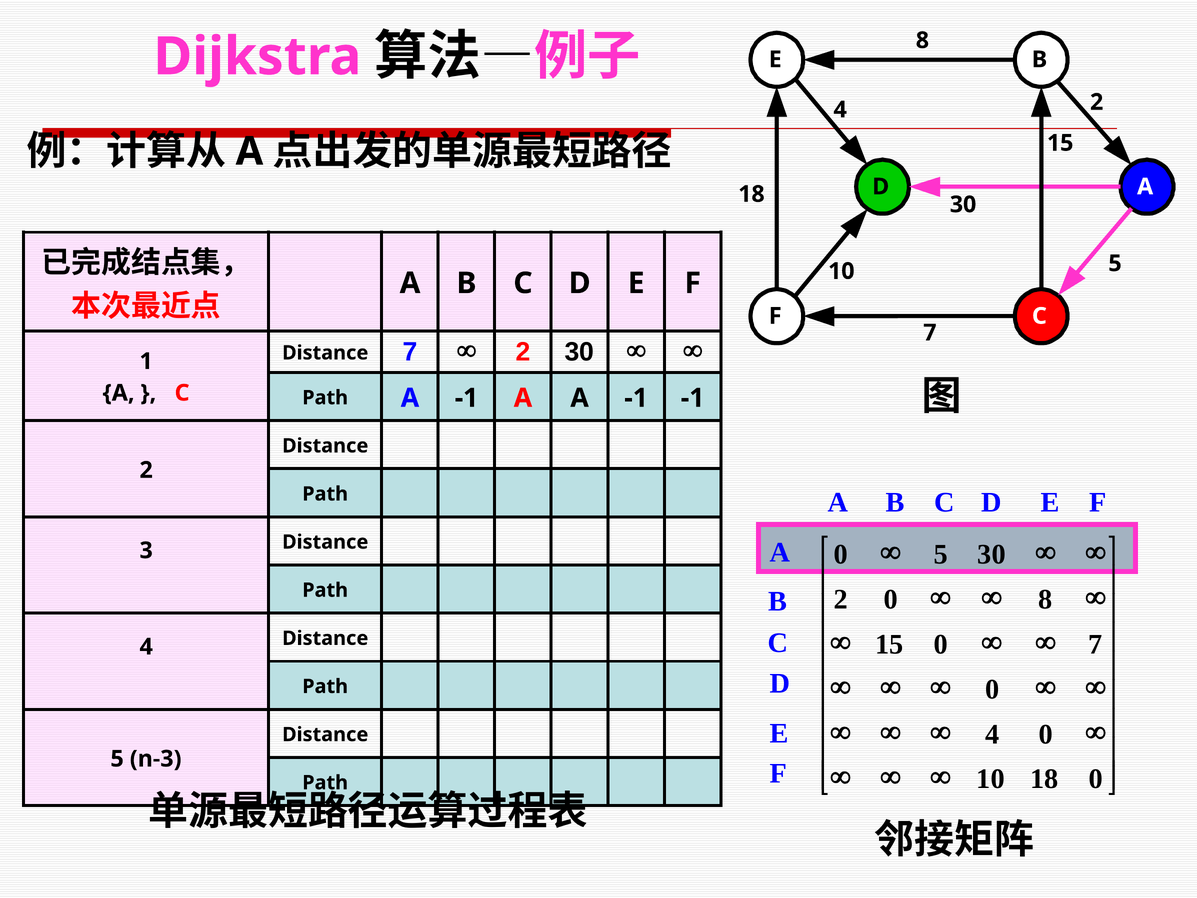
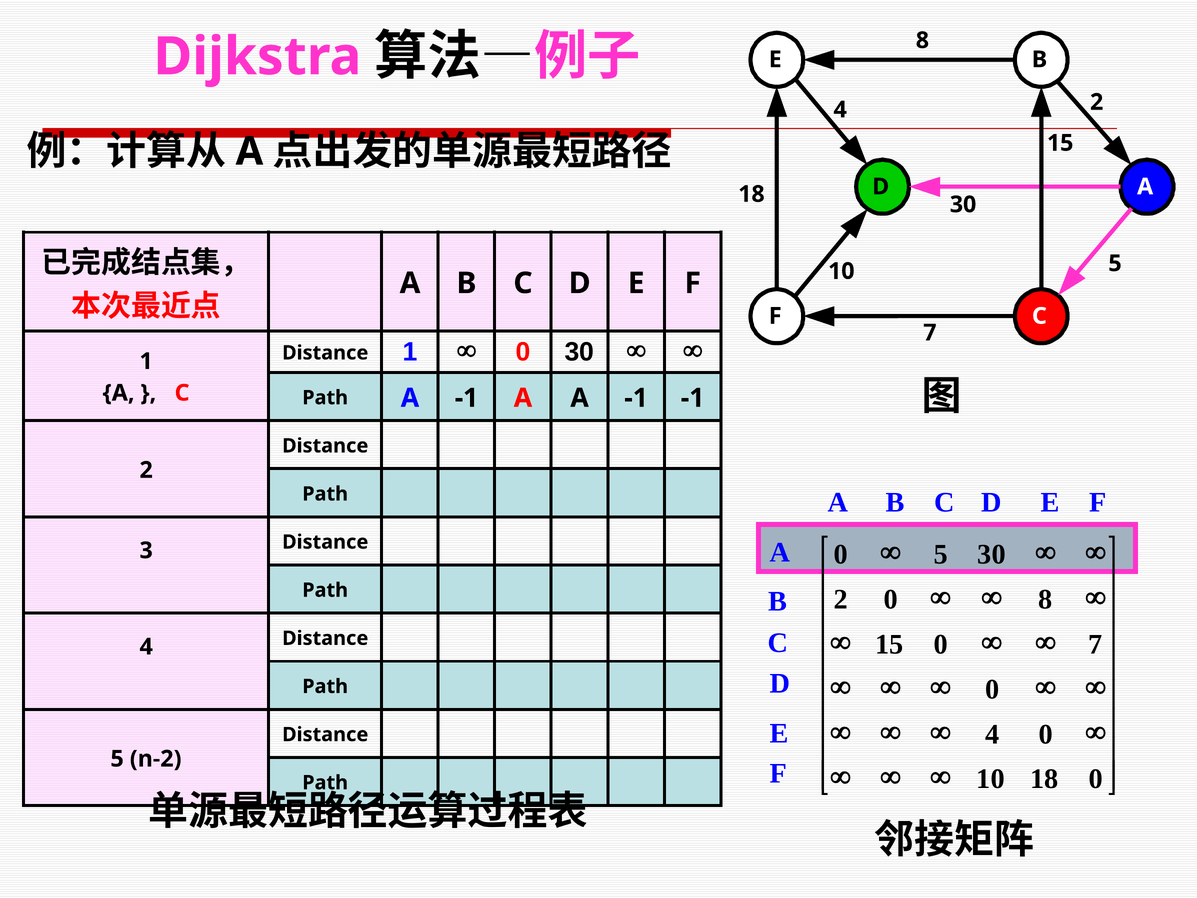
Distance 7: 7 -> 1 (410, 352)
2: 2 -> 0 (523, 352)
n-3: n-3 -> n-2 (156, 759)
